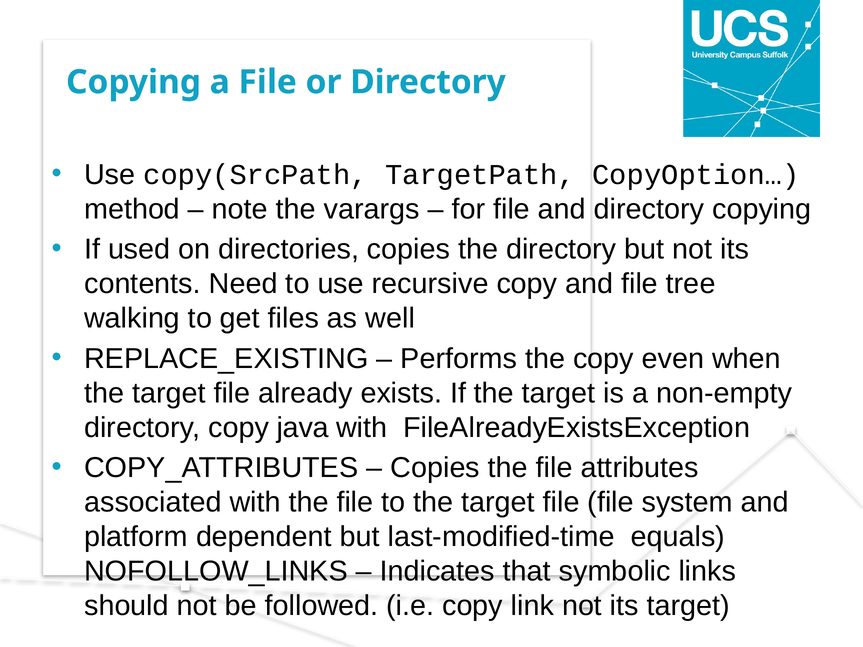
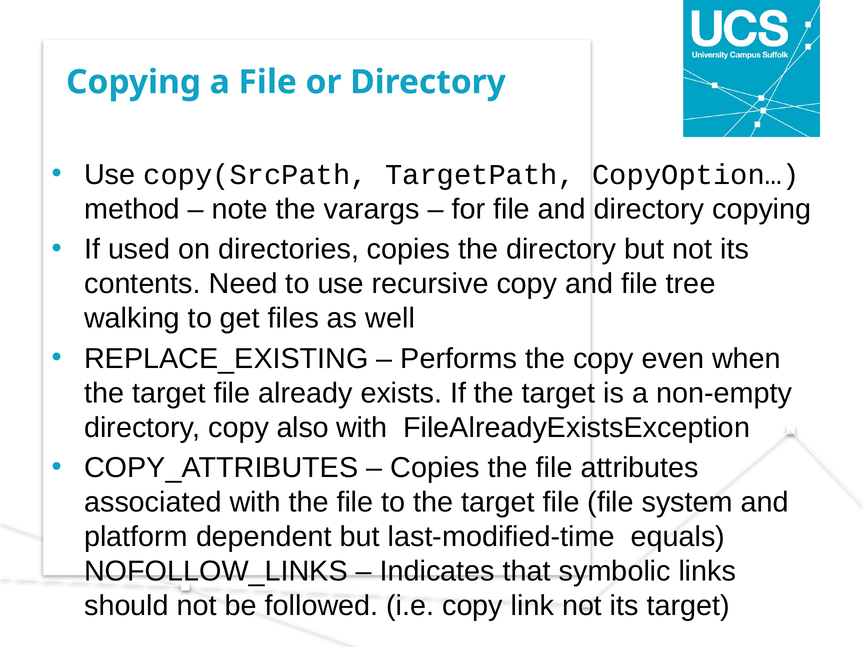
java: java -> also (303, 428)
